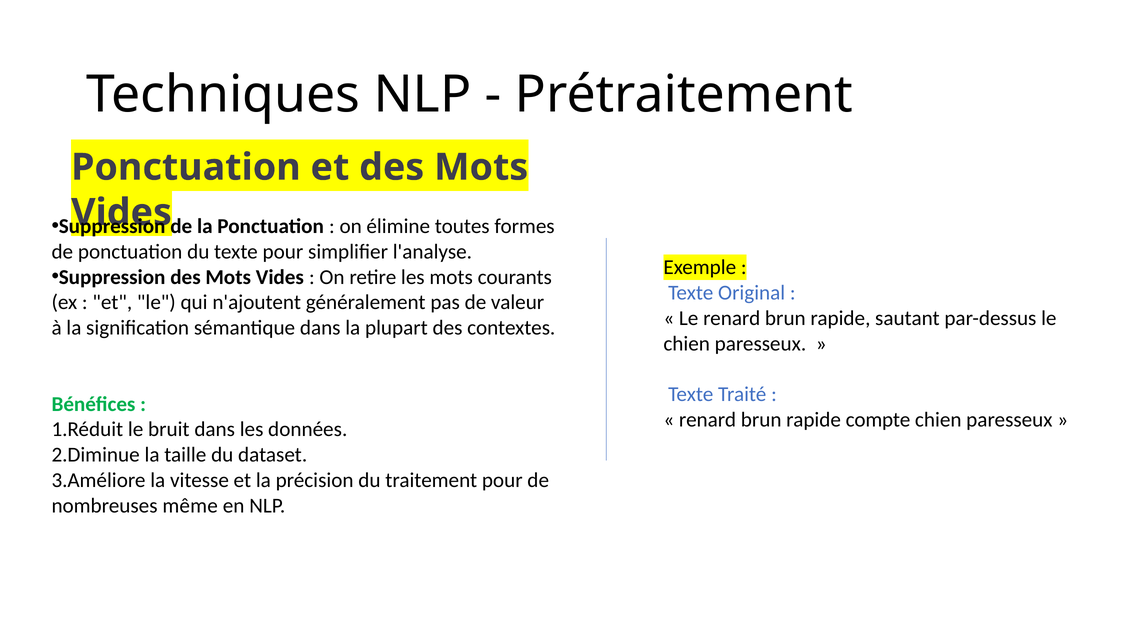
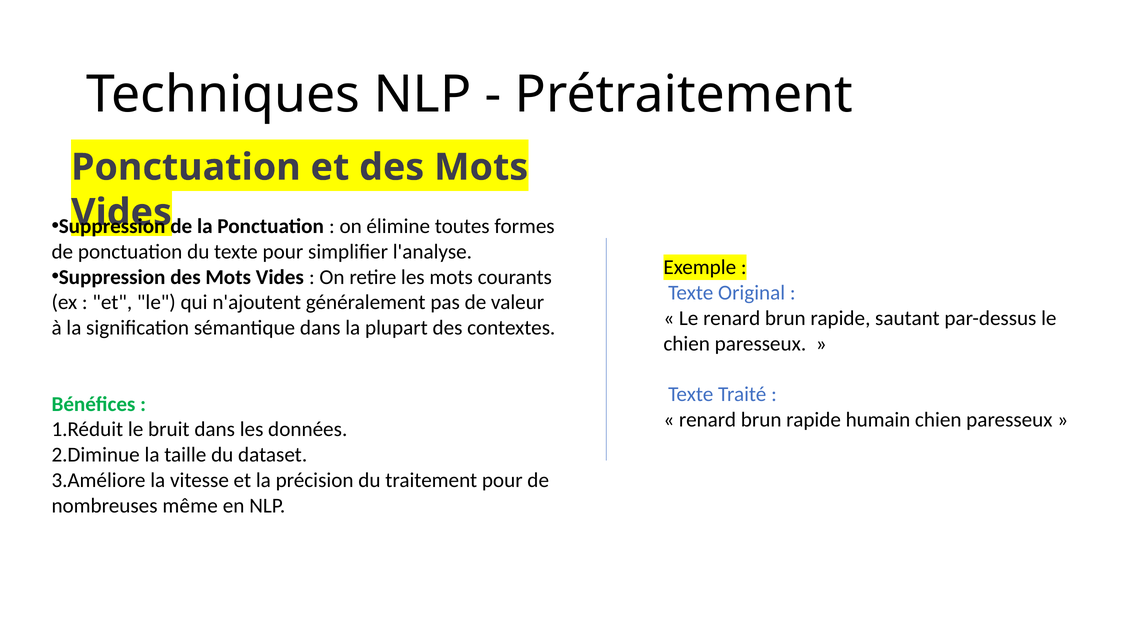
compte: compte -> humain (878, 420)
